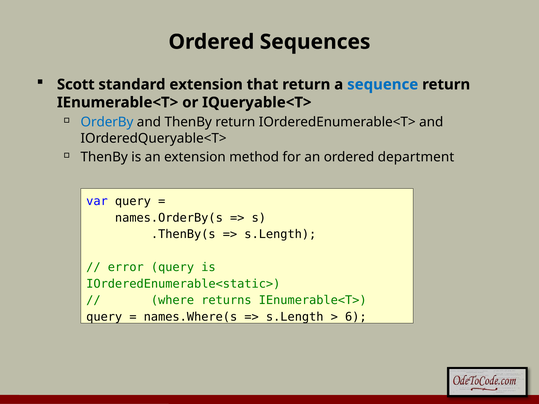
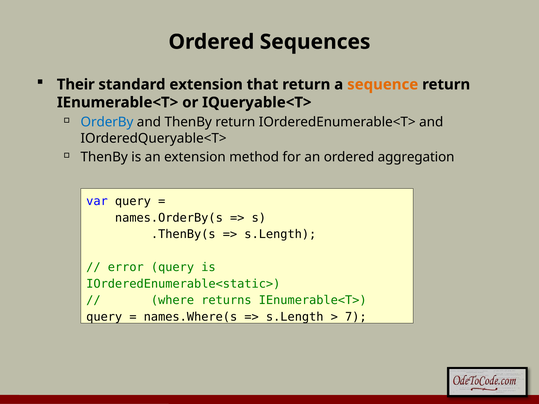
Scott: Scott -> Their (76, 85)
sequence colour: blue -> orange (383, 85)
department: department -> aggregation (416, 157)
6: 6 -> 7 (356, 317)
